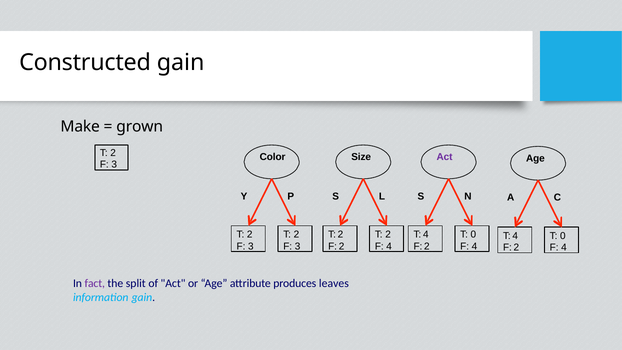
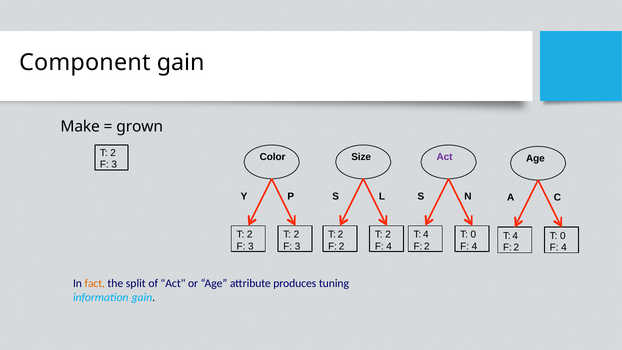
Constructed: Constructed -> Component (85, 62)
fact colour: purple -> orange (95, 283)
leaves: leaves -> tuning (334, 283)
